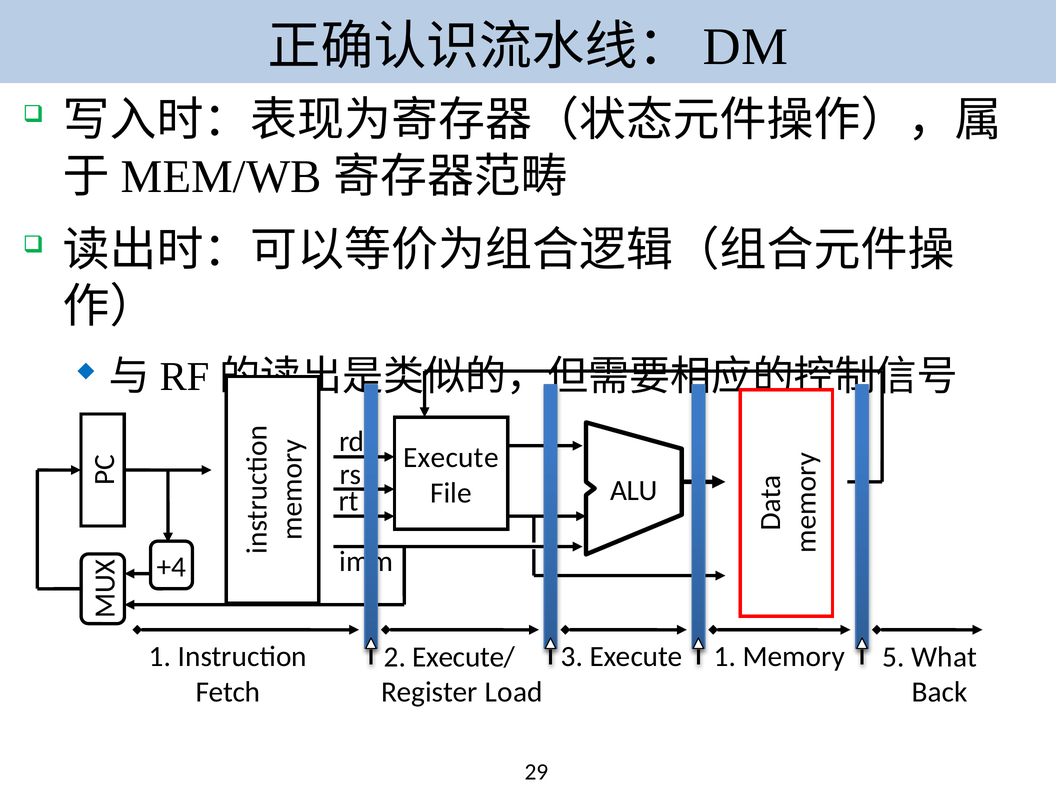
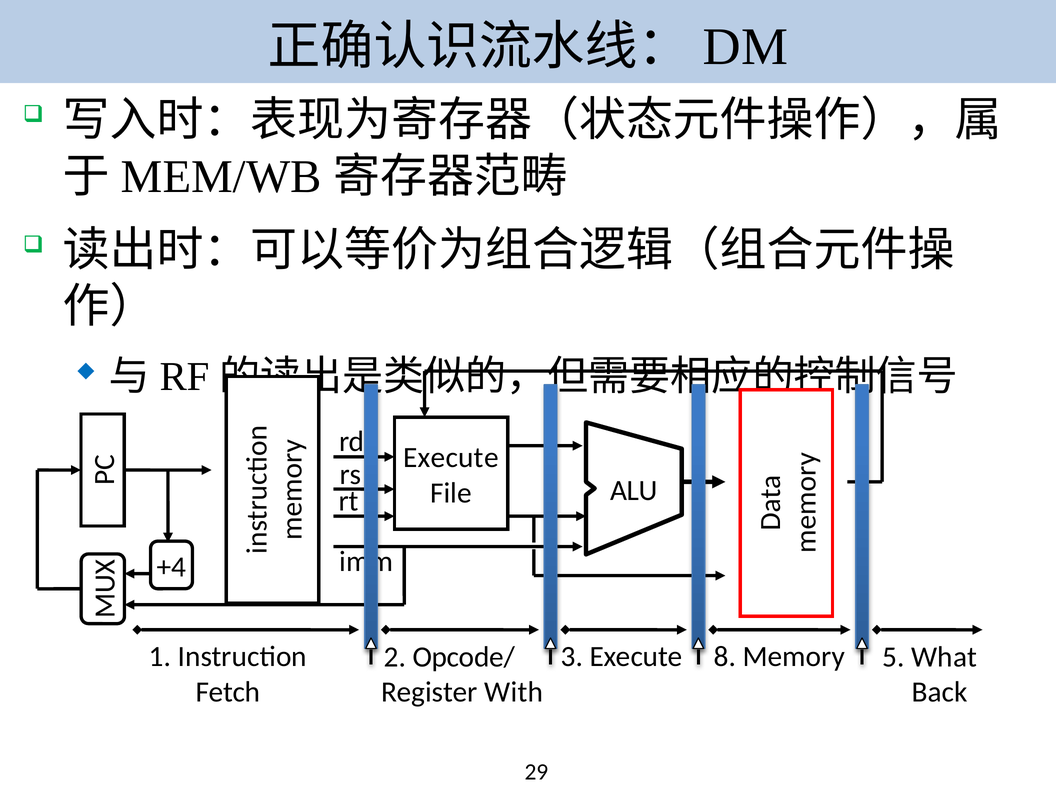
Execute 1: 1 -> 8 (725, 657)
Execute/: Execute/ -> Opcode/ (464, 657)
Load: Load -> With (514, 692)
